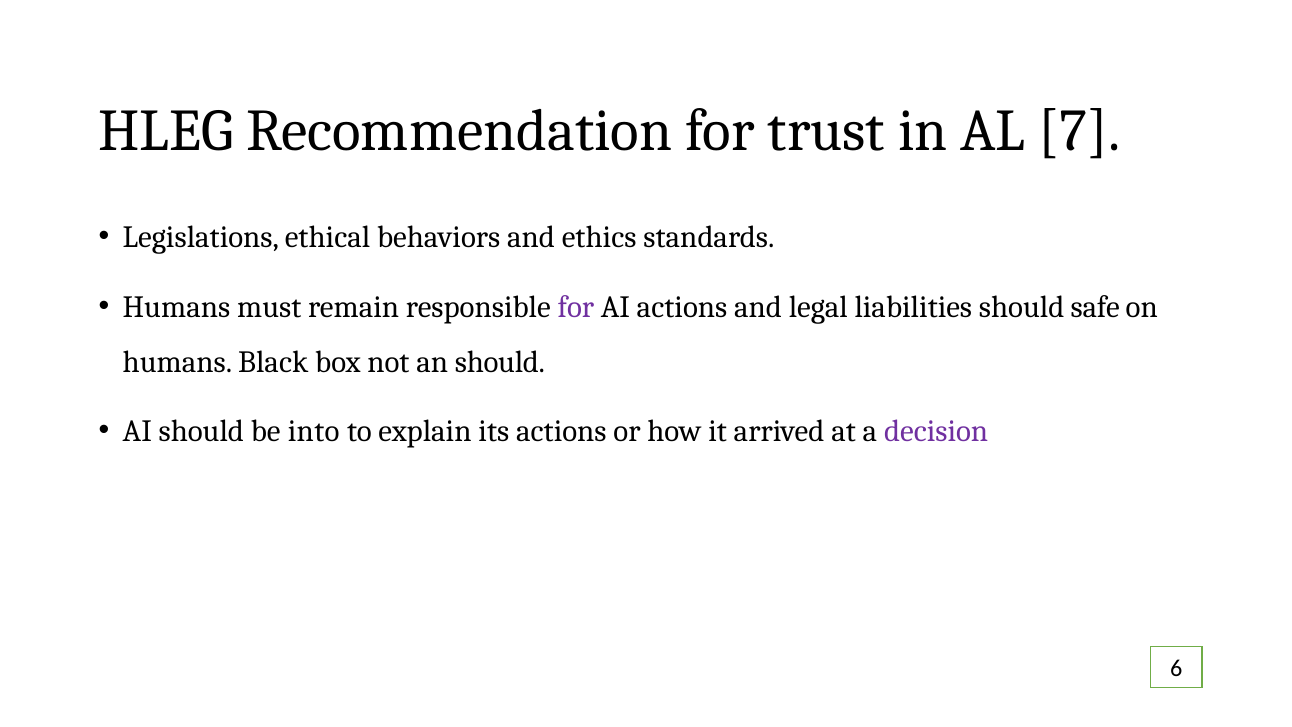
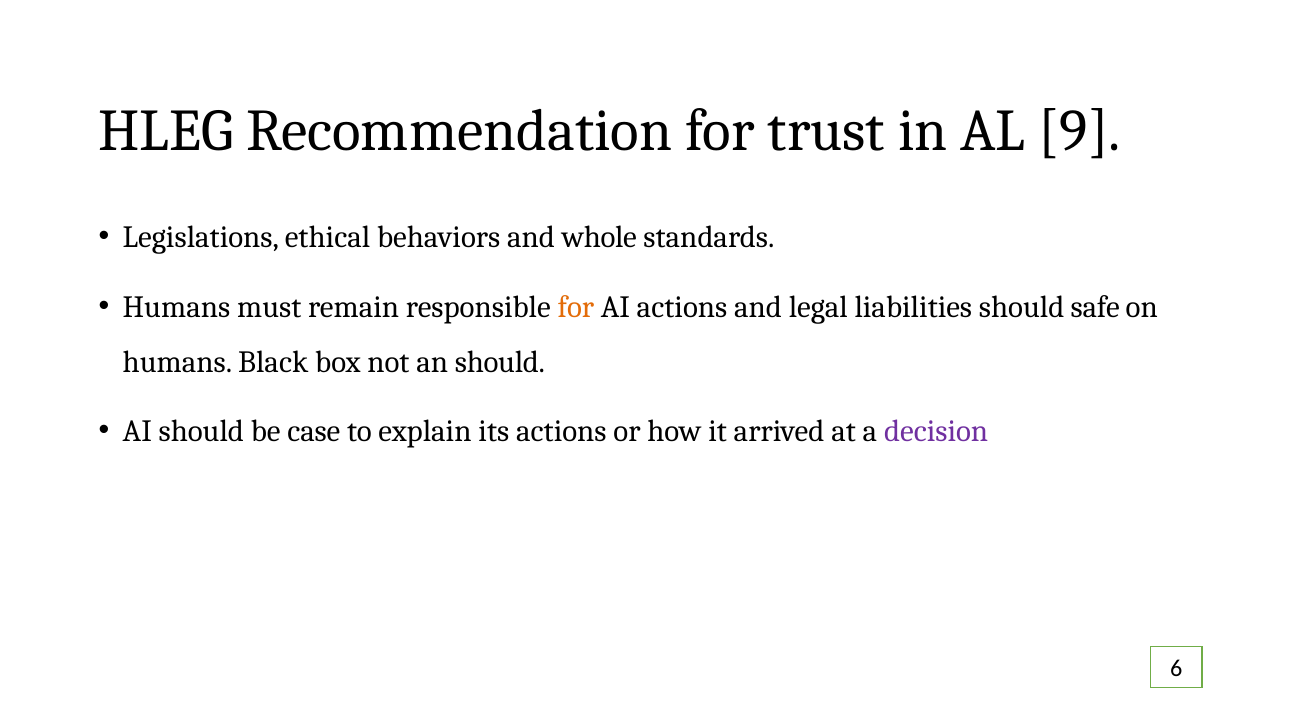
7: 7 -> 9 (1080, 131)
ethics: ethics -> whole (599, 238)
for colour: purple -> orange (576, 307)
into: into -> case (314, 431)
